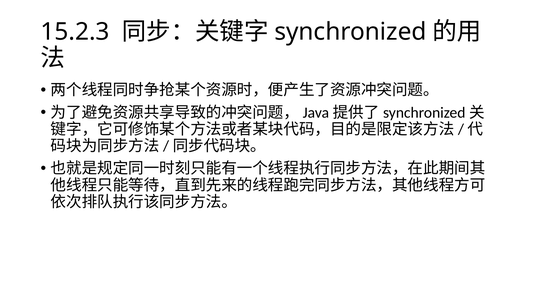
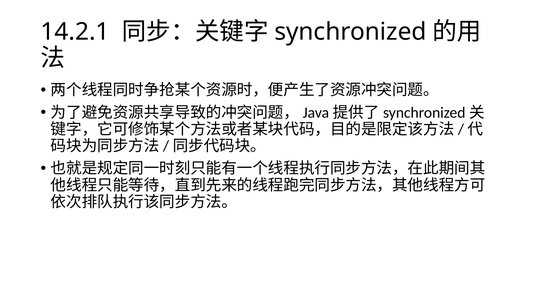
15.2.3: 15.2.3 -> 14.2.1 (75, 32)
